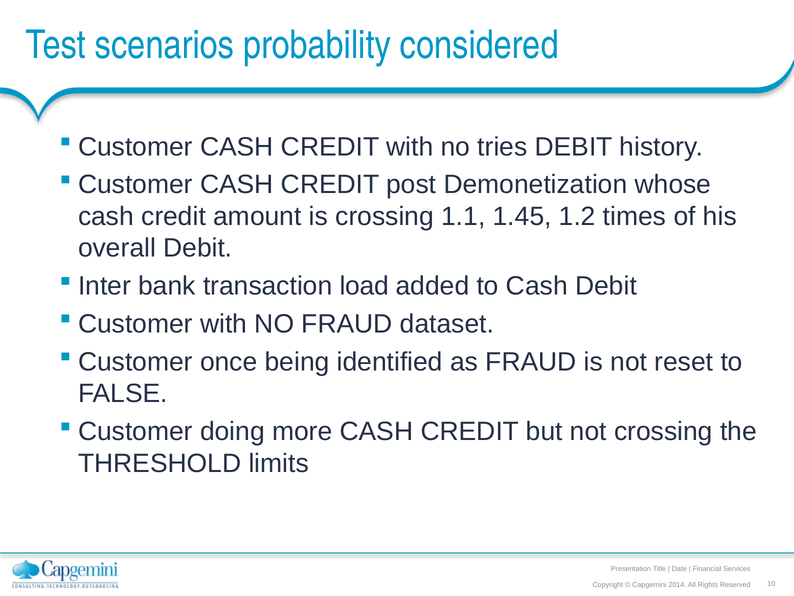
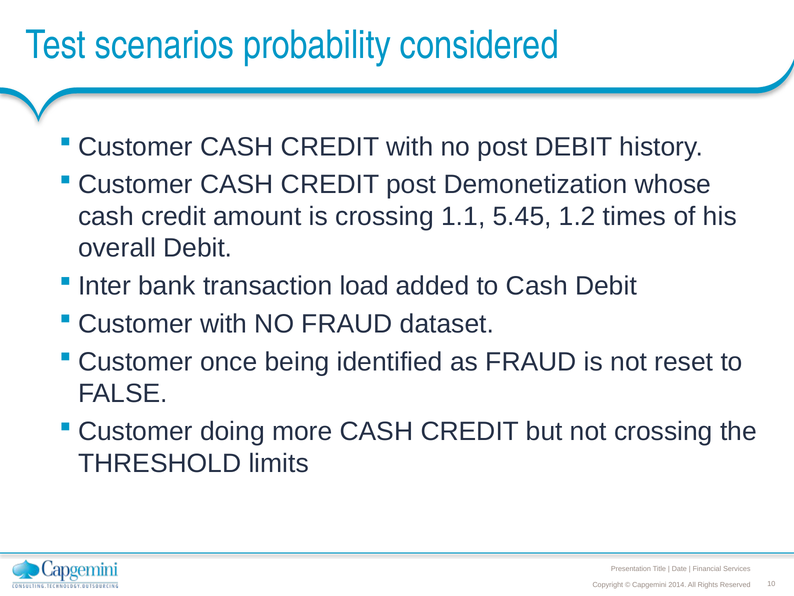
no tries: tries -> post (502, 147)
1.45: 1.45 -> 5.45 (522, 216)
